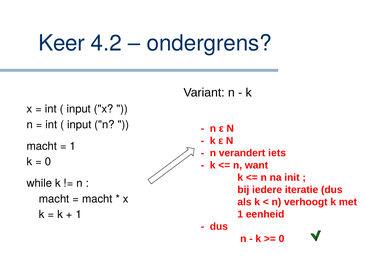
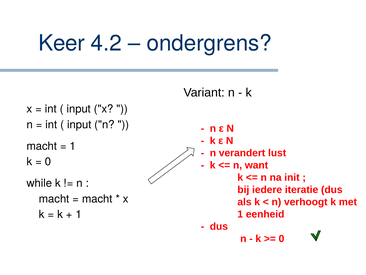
iets: iets -> lust (277, 153)
